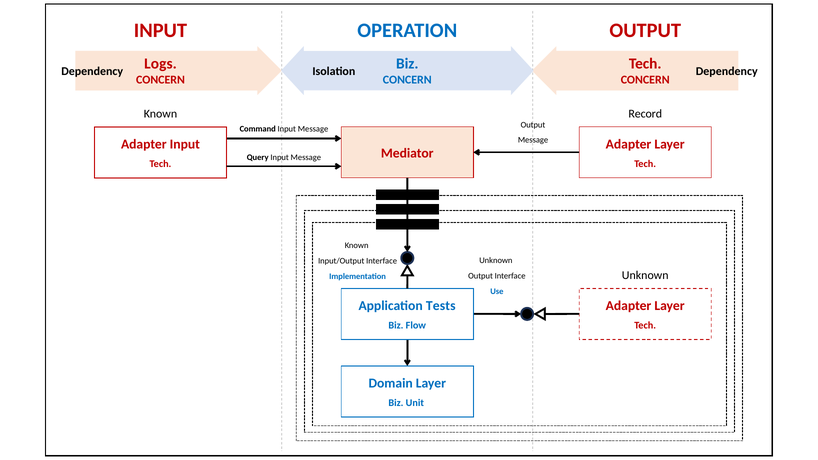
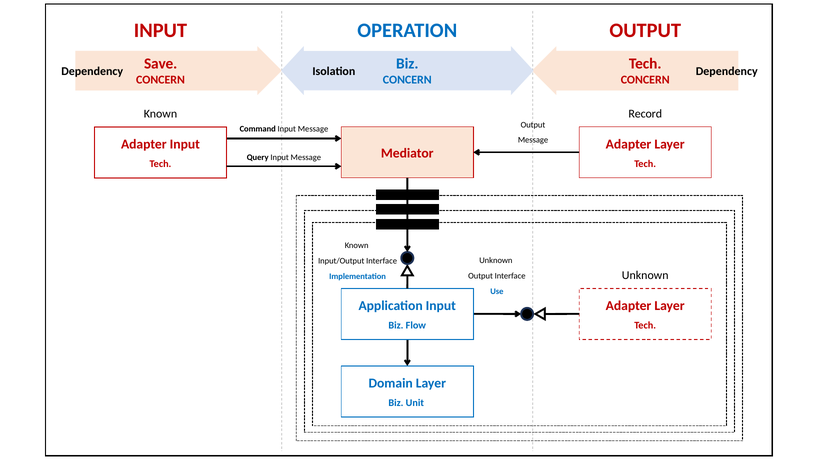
Logs: Logs -> Save (161, 64)
Application Tests: Tests -> Input (441, 306)
